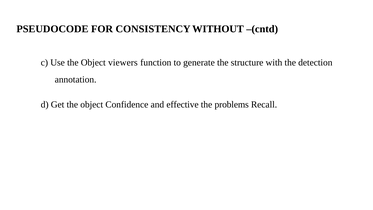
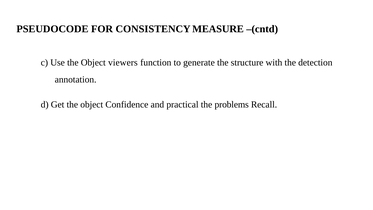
WITHOUT: WITHOUT -> MEASURE (218, 29)
effective: effective -> practical (182, 104)
